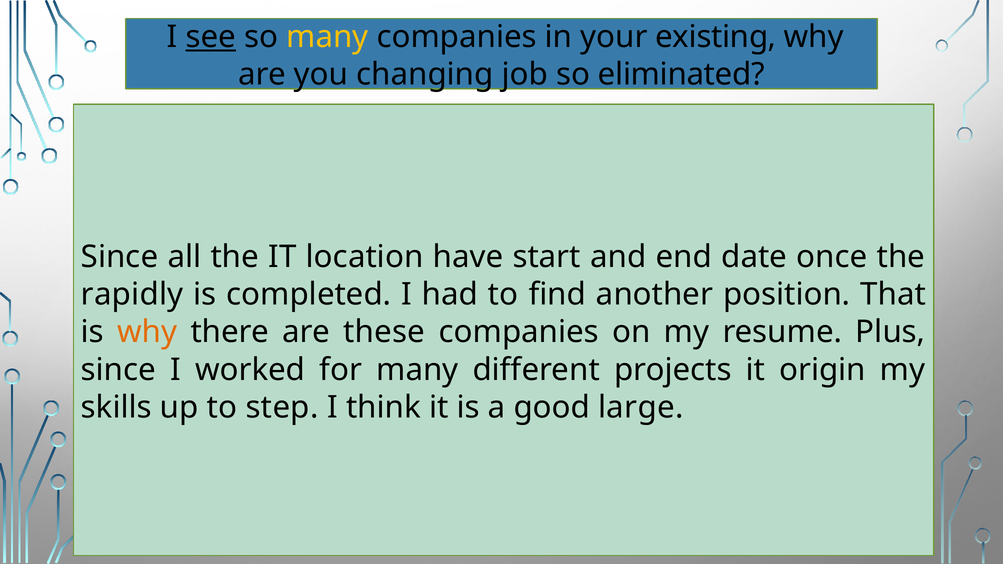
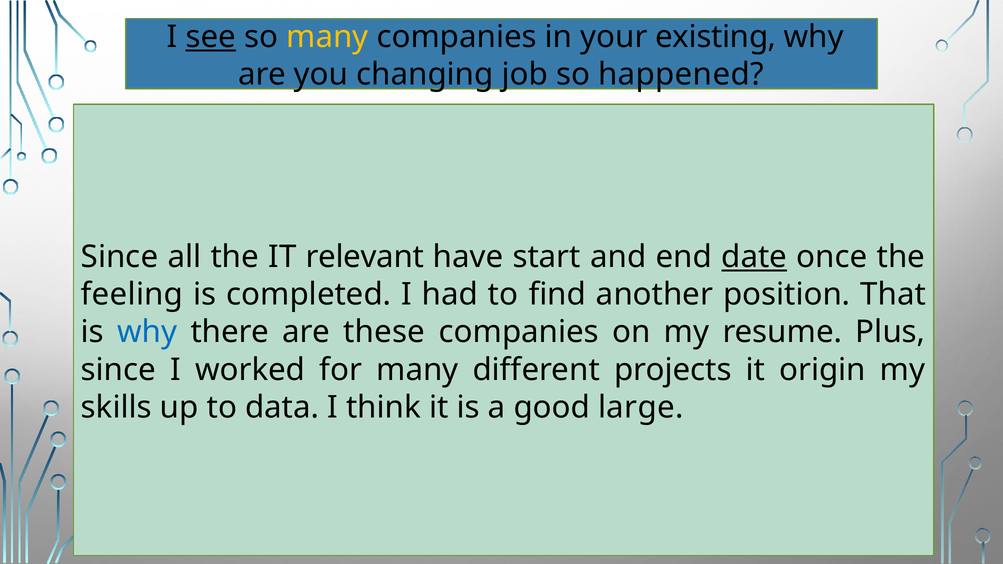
eliminated: eliminated -> happened (681, 75)
location: location -> relevant (365, 257)
date underline: none -> present (754, 257)
rapidly: rapidly -> feeling (132, 295)
why colour: orange -> blue (147, 332)
step: step -> data (282, 407)
